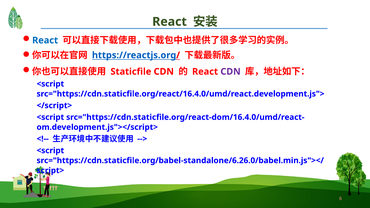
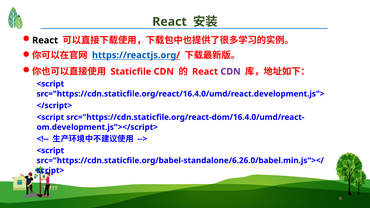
React colour: blue -> black (45, 40)
